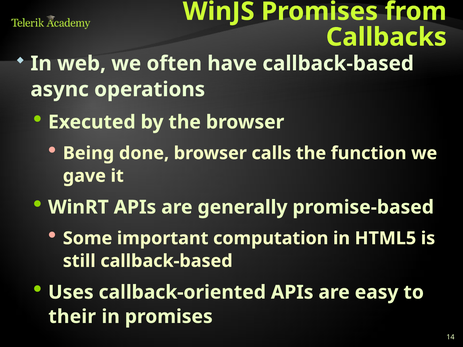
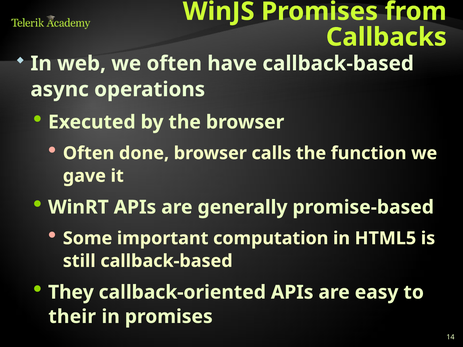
Being: Being -> Often (89, 153)
Uses: Uses -> They (71, 293)
